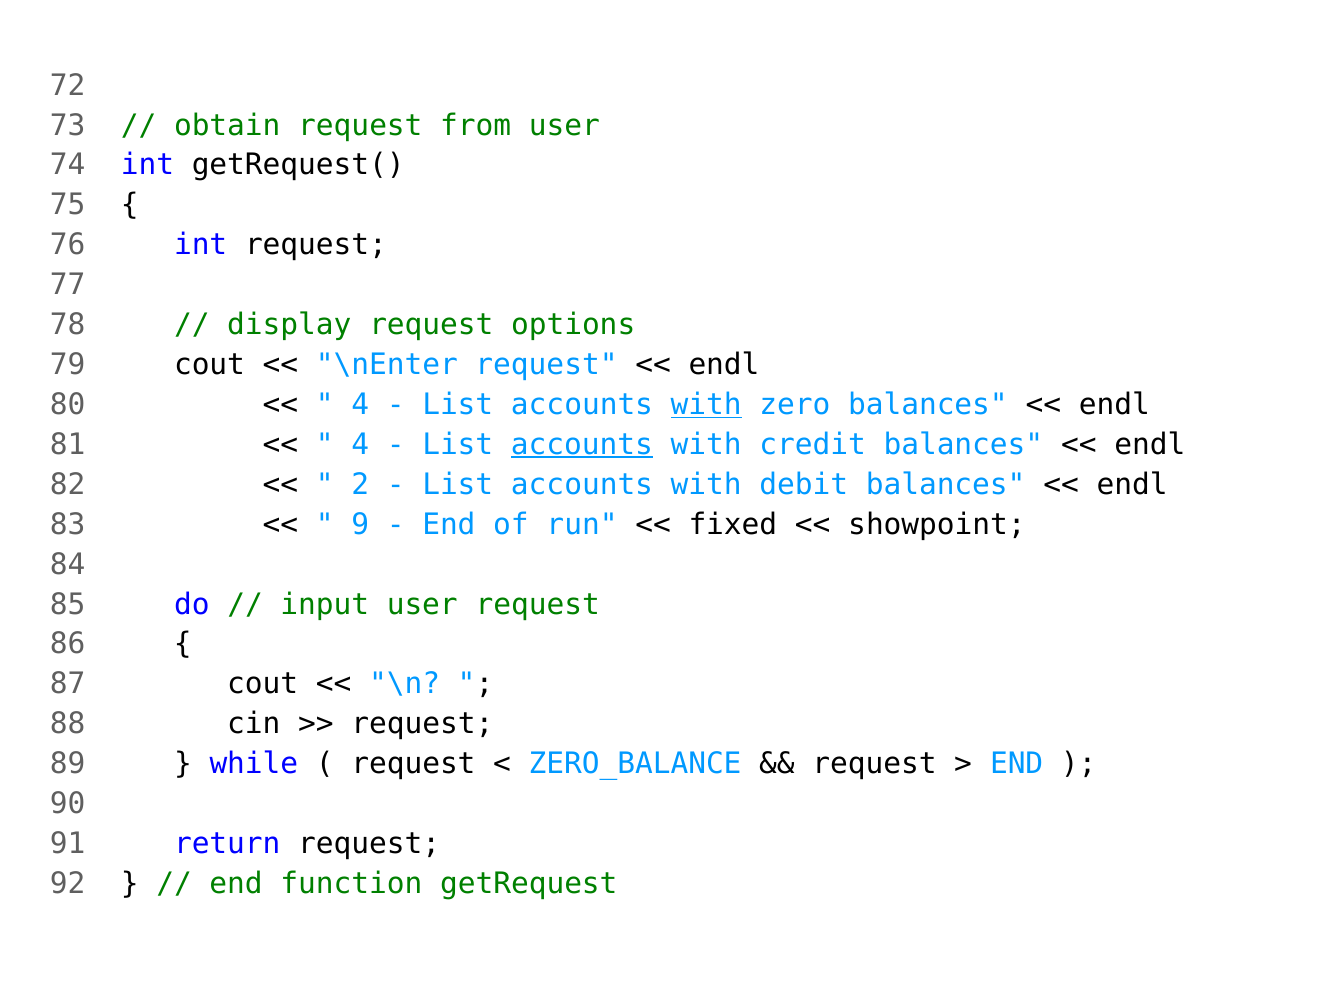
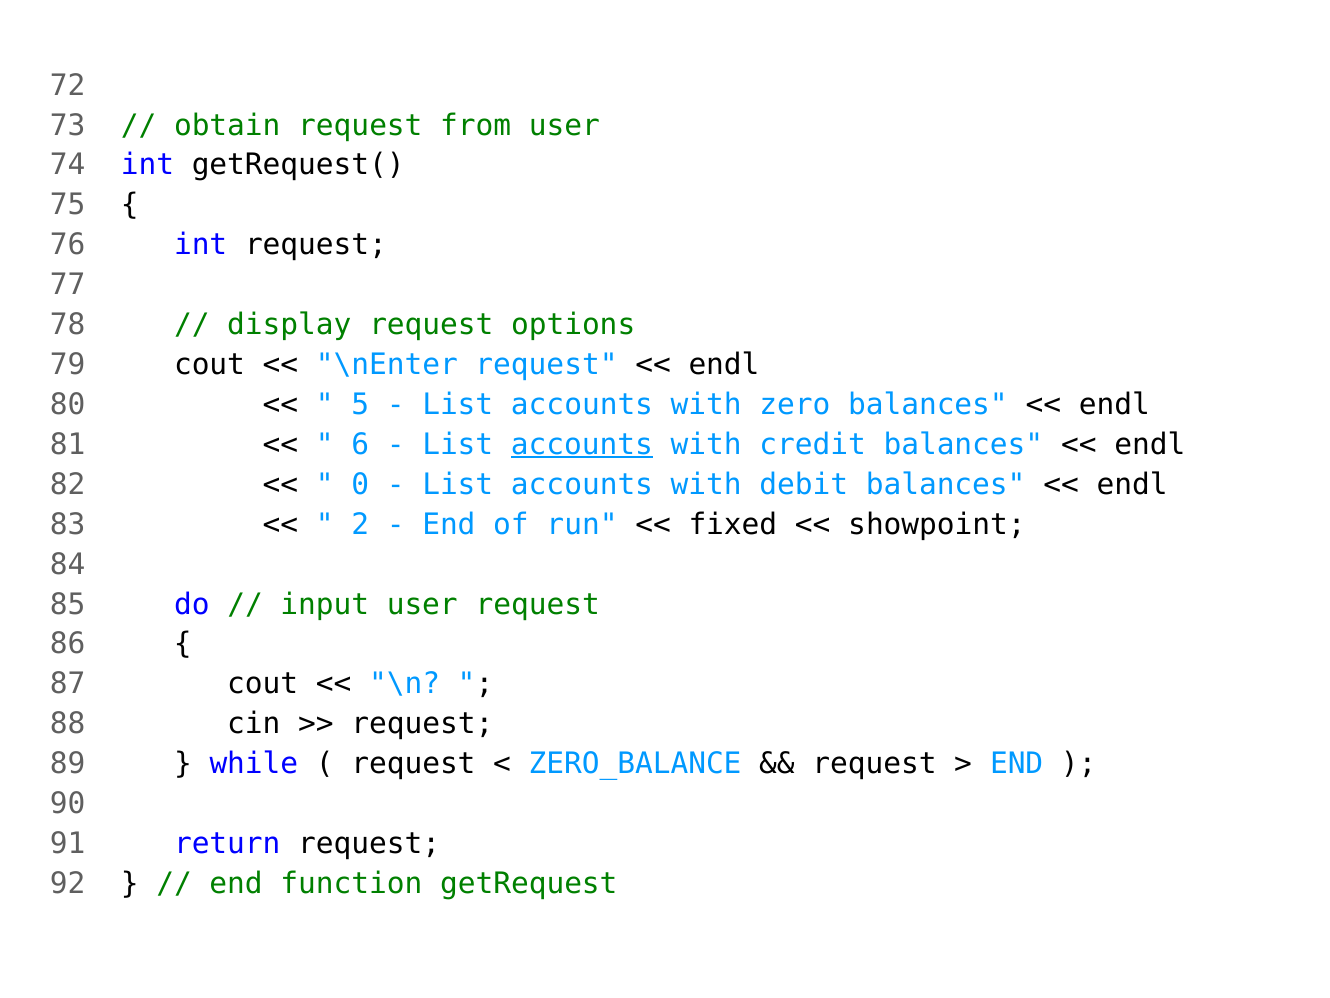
4: 4 -> 5 (360, 404)
with underline: present -> none (706, 404)
4: 4 -> 6 (360, 444)
2: 2 -> 0 (360, 484)
9: 9 -> 2 (360, 524)
